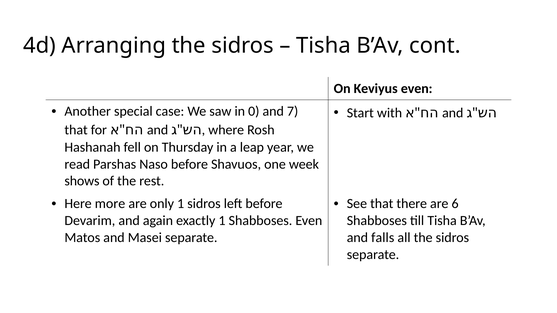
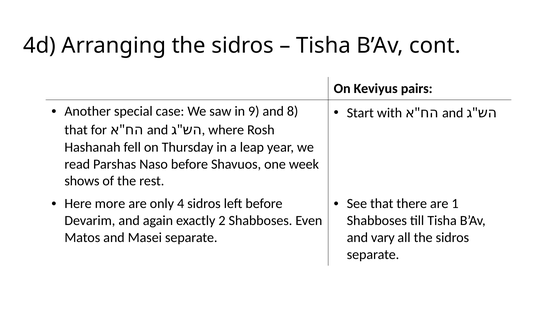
Keviyus even: even -> pairs (417, 89)
0: 0 -> 9 (254, 111)
7: 7 -> 8 (293, 111)
only 1: 1 -> 4 (181, 204)
6: 6 -> 1 (455, 204)
exactly 1: 1 -> 2 (222, 221)
falls: falls -> vary (383, 238)
